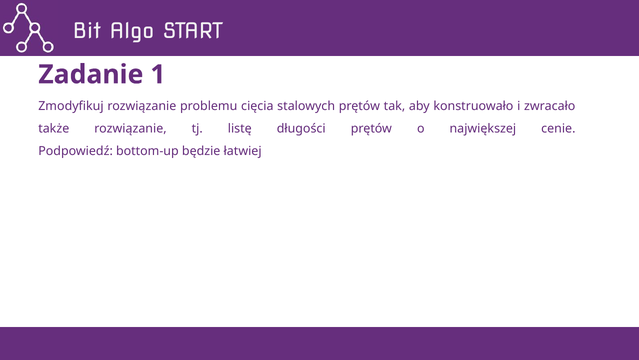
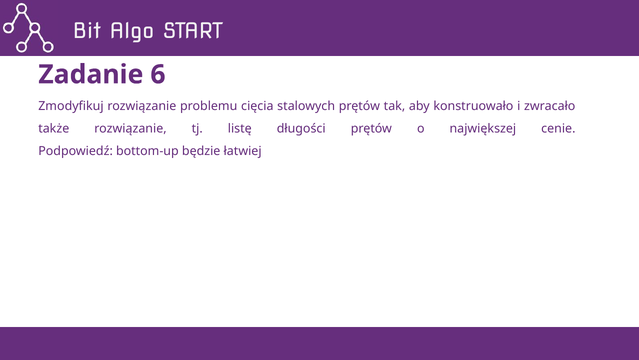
1: 1 -> 6 (158, 74)
